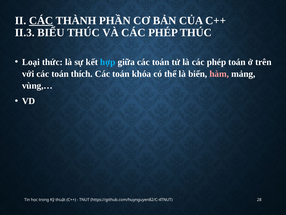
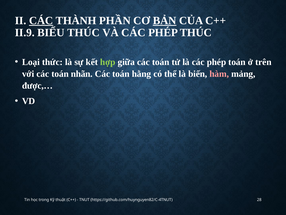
BẢN underline: none -> present (165, 21)
II.3: II.3 -> II.9 (25, 33)
hợp colour: light blue -> light green (108, 62)
thích: thích -> nhãn (82, 74)
khóa: khóa -> hằng (142, 74)
vùng,…: vùng,… -> được,… (37, 86)
